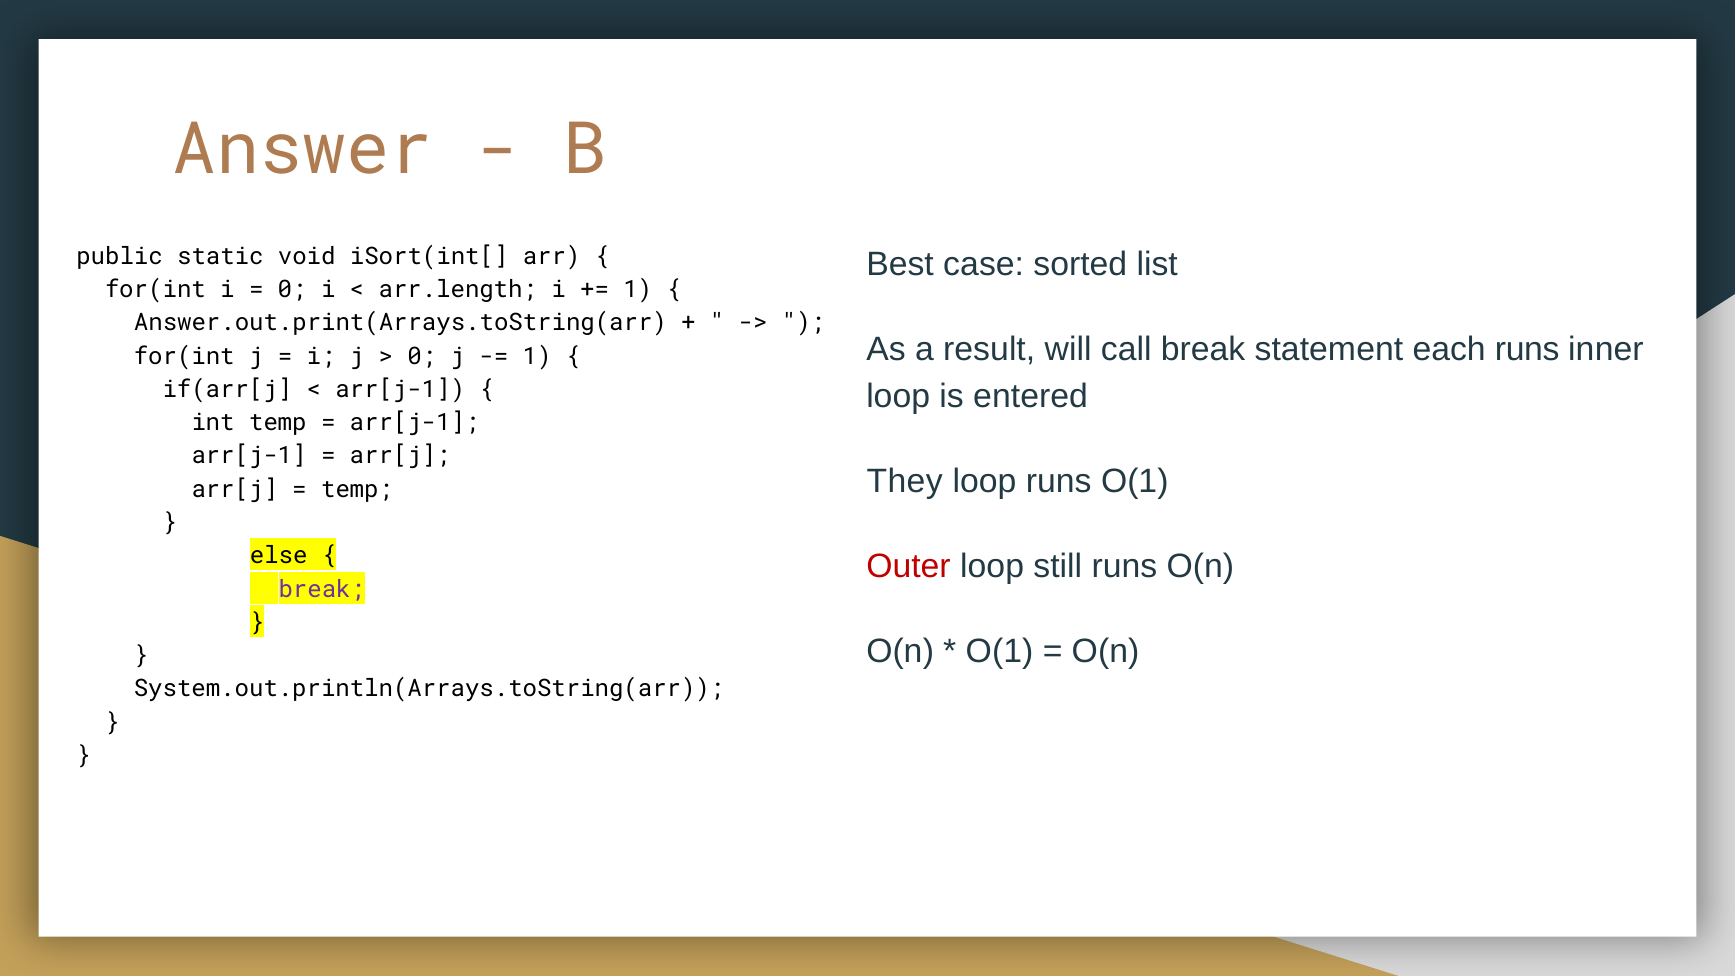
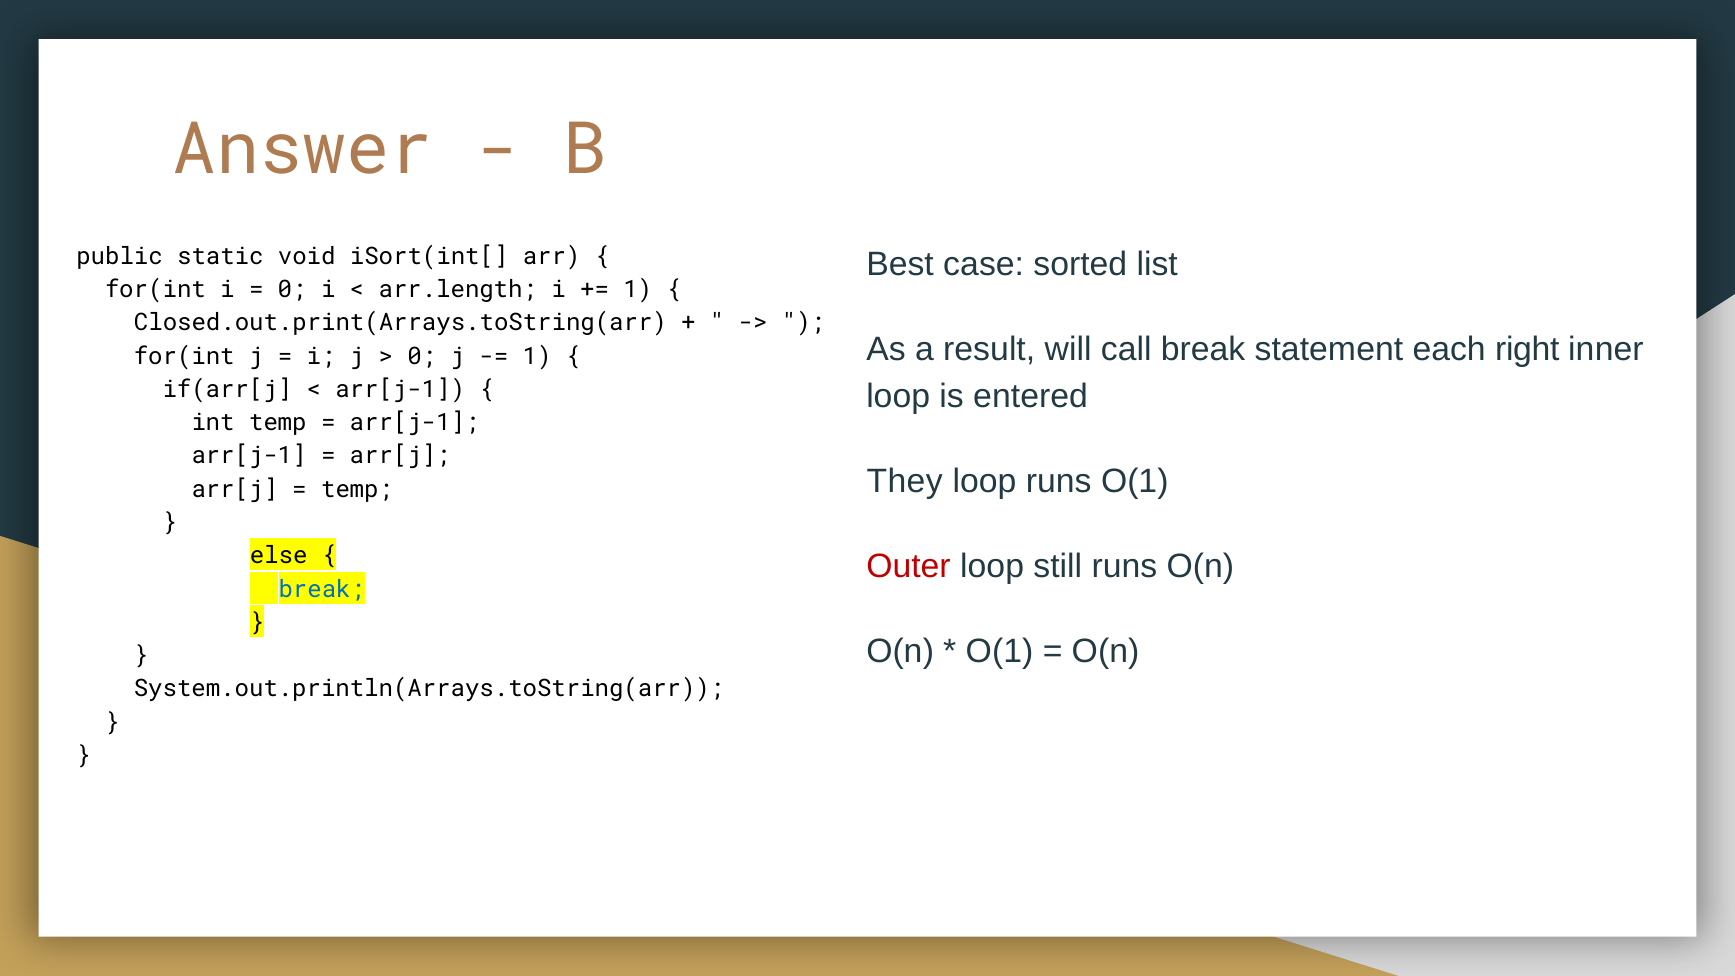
Answer.out.print(Arrays.toString(arr: Answer.out.print(Arrays.toString(arr -> Closed.out.print(Arrays.toString(arr (400, 323)
each runs: runs -> right (1527, 350)
break colour: purple -> blue (322, 589)
